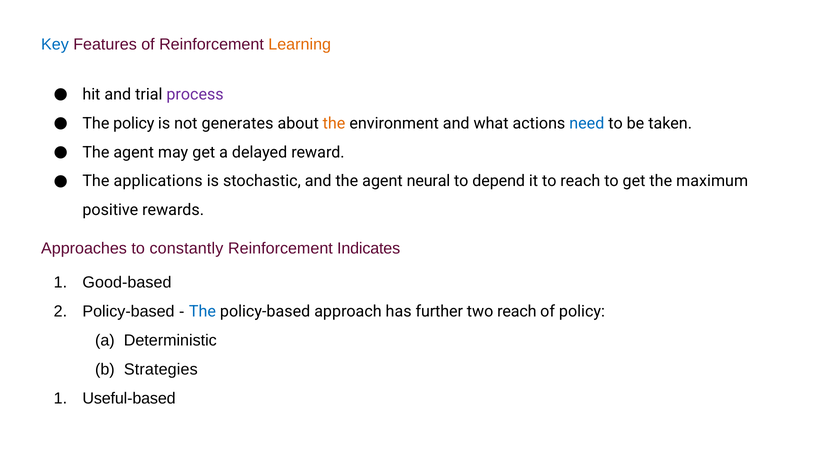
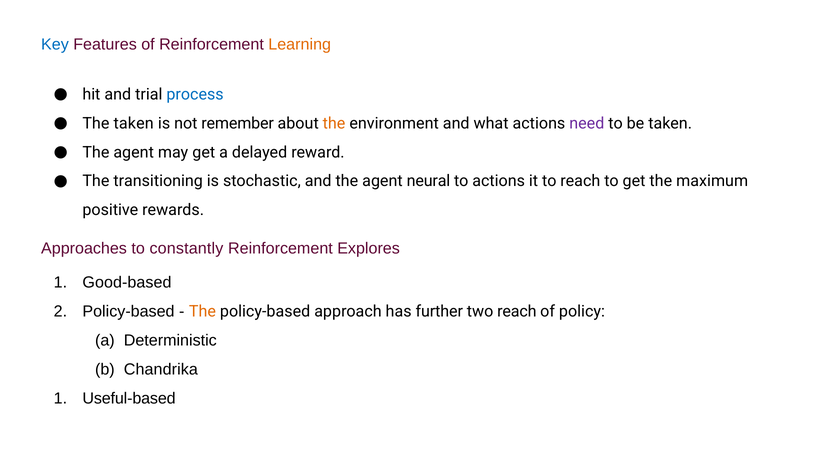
process colour: purple -> blue (195, 94)
The policy: policy -> taken (134, 123)
generates: generates -> remember (238, 123)
need colour: blue -> purple (587, 123)
applications: applications -> transitioning (158, 181)
to depend: depend -> actions (499, 181)
Indicates: Indicates -> Explores (369, 249)
The colour: blue -> orange (202, 312)
Strategies: Strategies -> Chandrika (161, 370)
